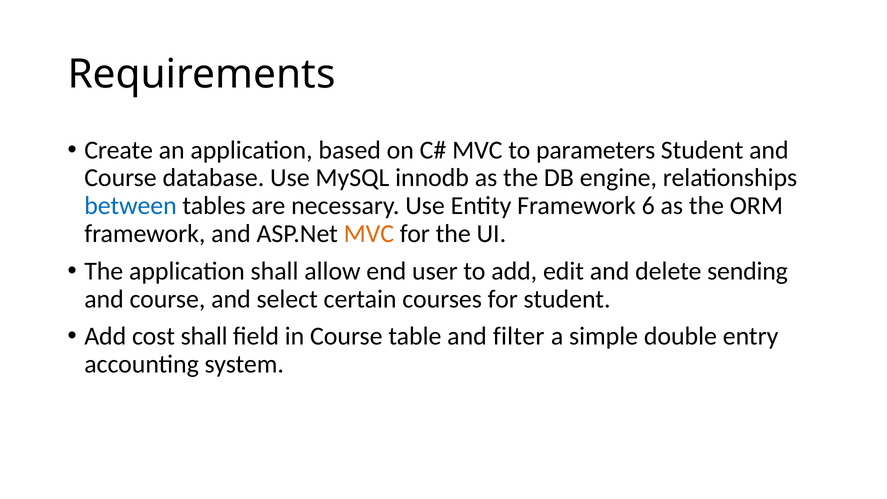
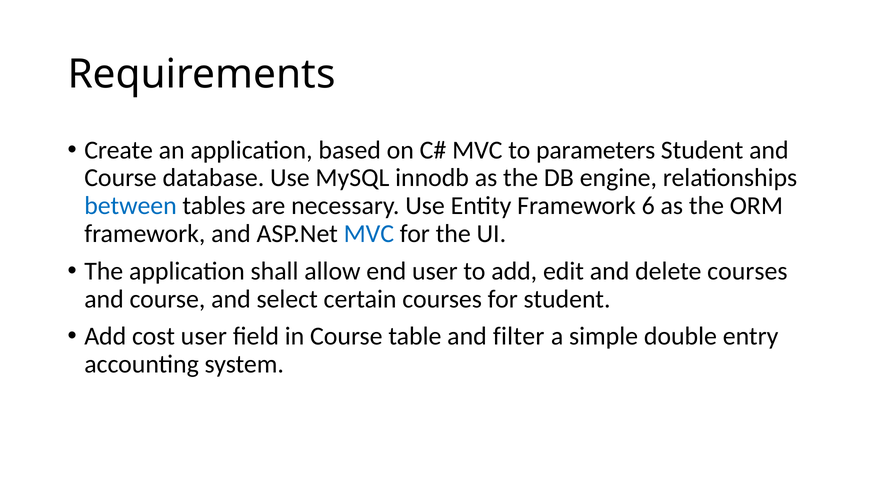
MVC colour: orange -> blue (369, 234)
delete sending: sending -> courses (747, 271)
cost shall: shall -> user (204, 336)
